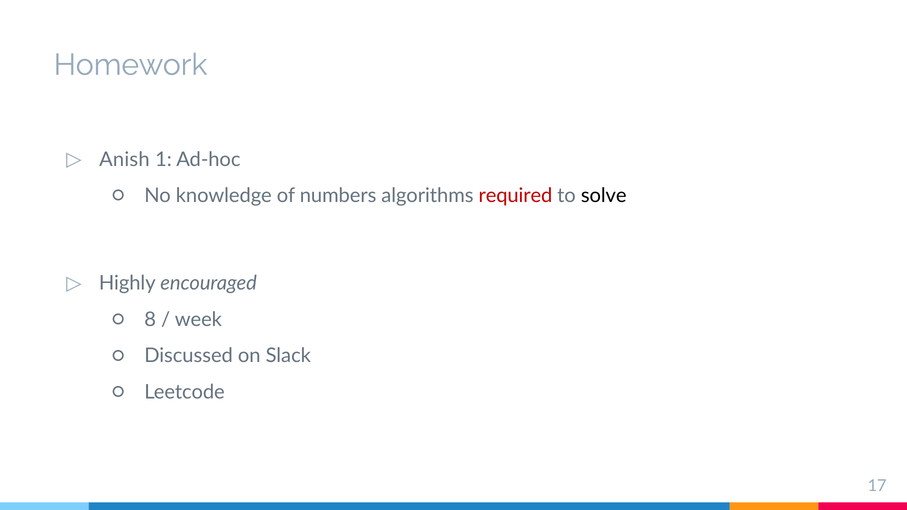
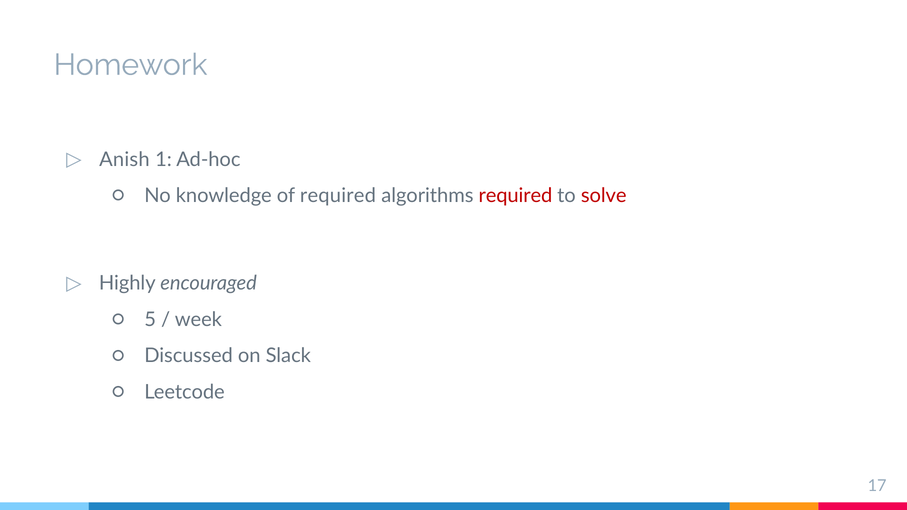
of numbers: numbers -> required (338, 196)
solve colour: black -> red (604, 196)
8: 8 -> 5 (150, 320)
